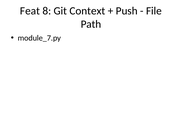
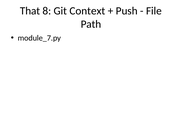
Feat: Feat -> That (30, 11)
